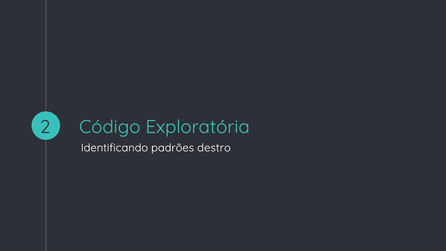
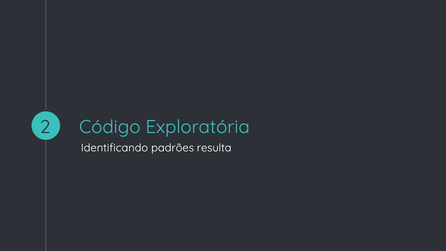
destro: destro -> resulta (214, 148)
